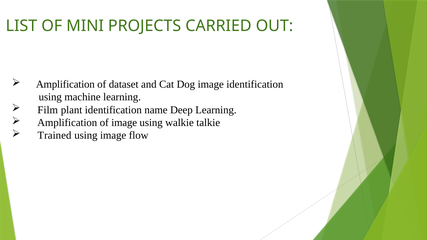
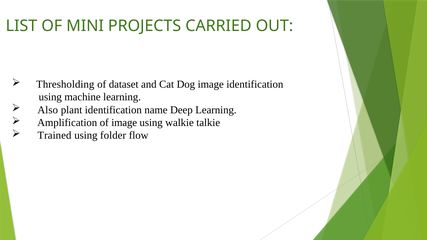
Amplification: Amplification -> Thresholding (65, 84)
Film: Film -> Also (48, 110)
using image: image -> folder (113, 136)
